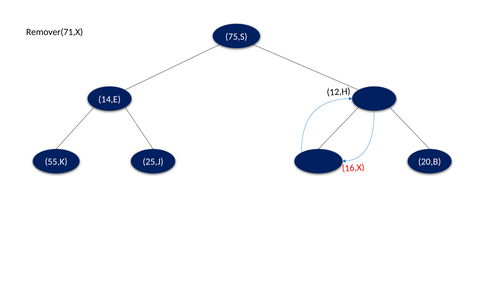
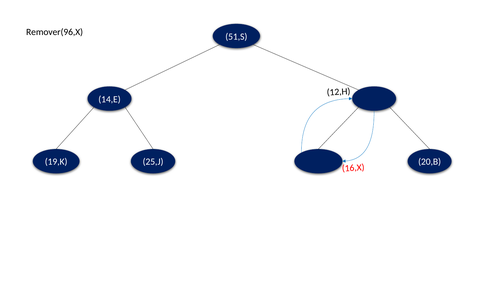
Remover(71,X: Remover(71,X -> Remover(96,X (55, 32)
75,S: 75,S -> 51,S (236, 37)
55,K: 55,K -> 19,K (56, 162)
